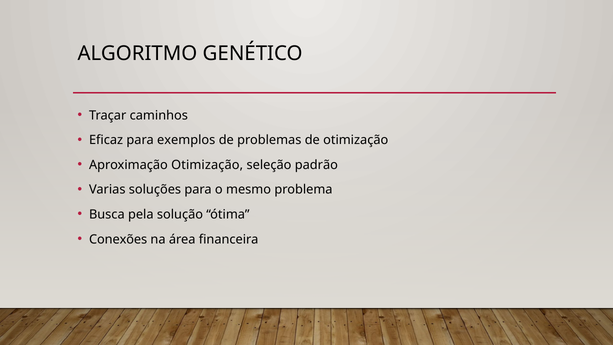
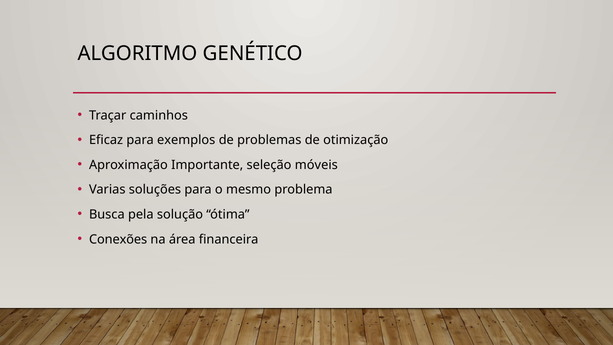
Aproximação Otimização: Otimização -> Importante (207, 165)
padrão: padrão -> móveis (316, 165)
